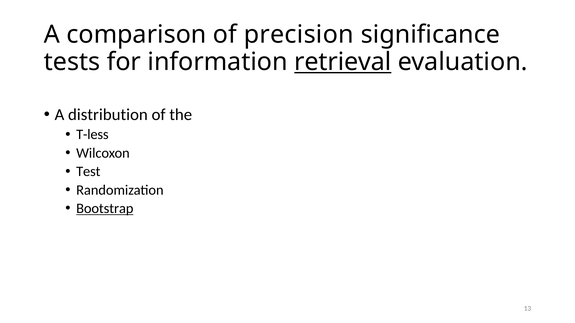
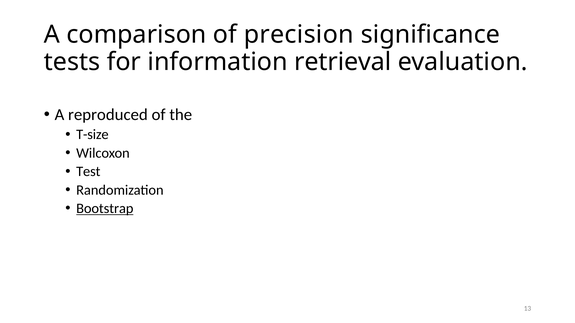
retrieval underline: present -> none (343, 62)
distribution: distribution -> reproduced (108, 115)
T-less: T-less -> T-size (92, 135)
